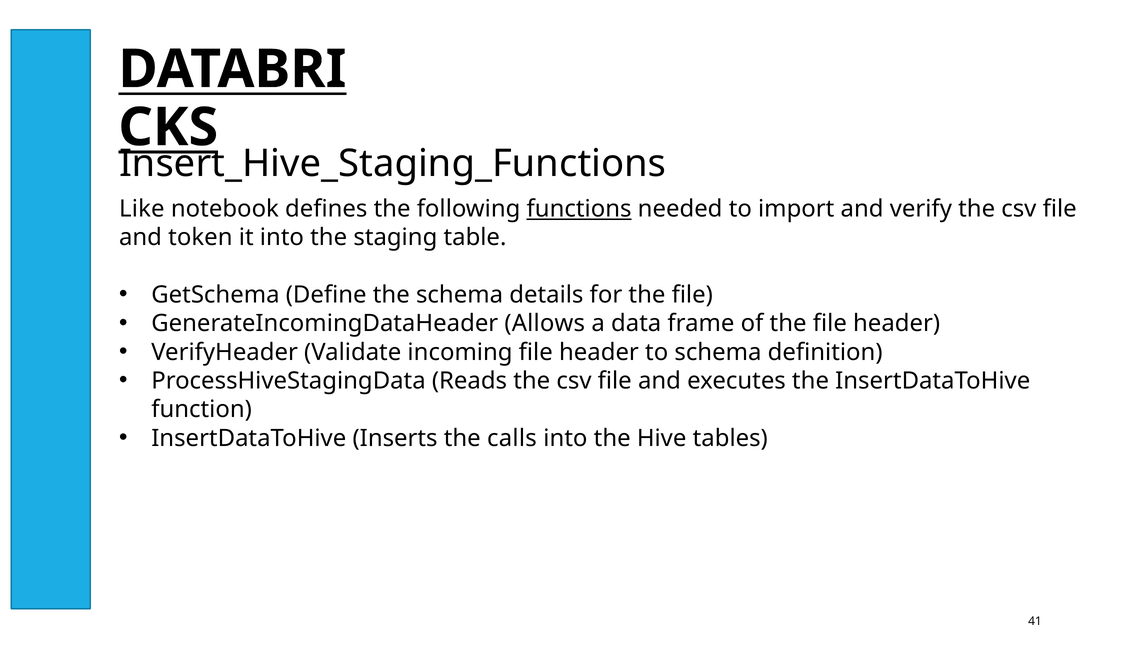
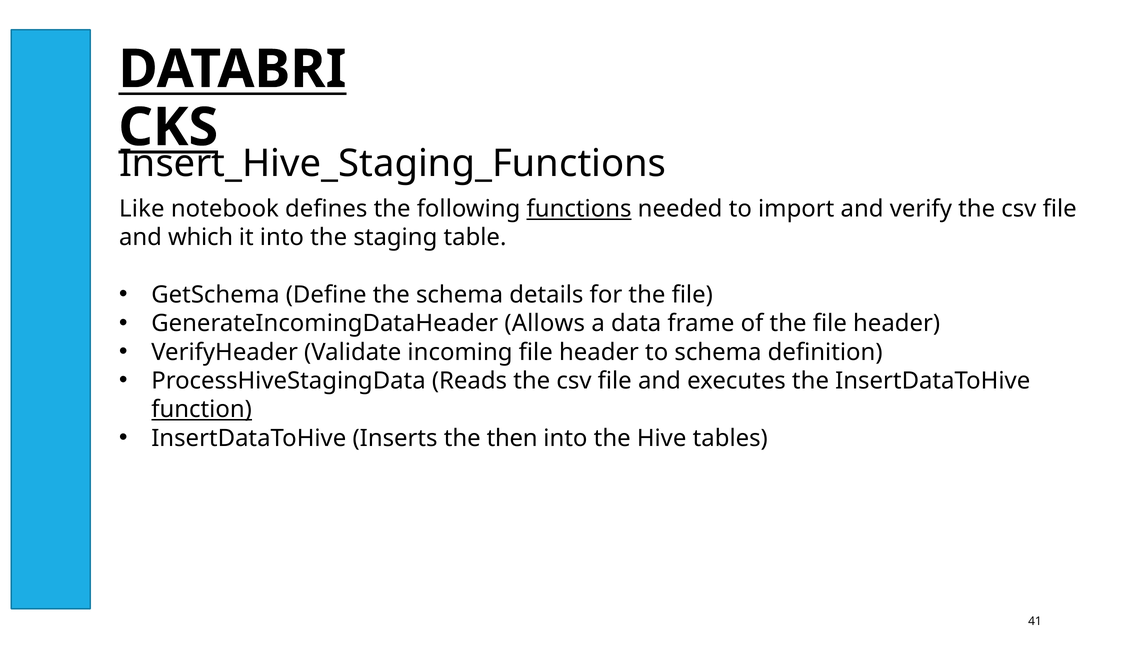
token: token -> which (201, 238)
function underline: none -> present (202, 410)
calls: calls -> then (512, 438)
